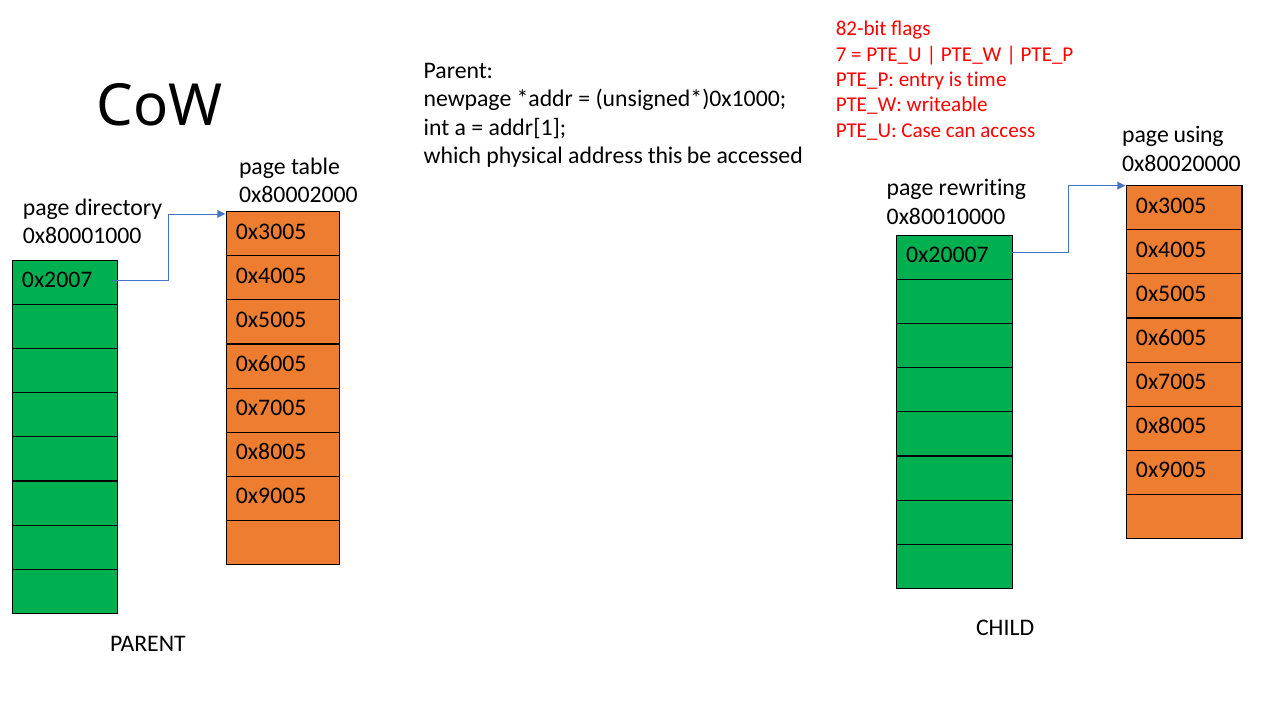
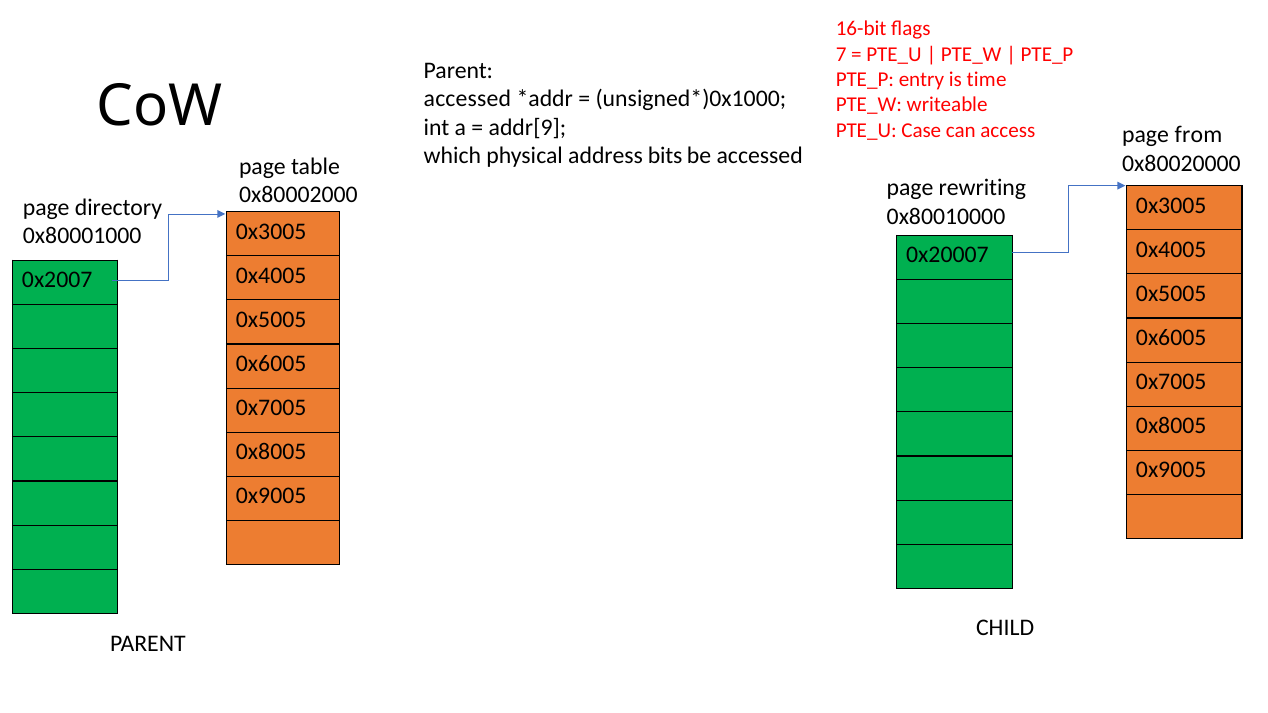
82-bit: 82-bit -> 16-bit (861, 29)
newpage: newpage -> accessed (467, 99)
addr[1: addr[1 -> addr[9 (527, 127)
using: using -> from (1198, 135)
this: this -> bits (665, 156)
